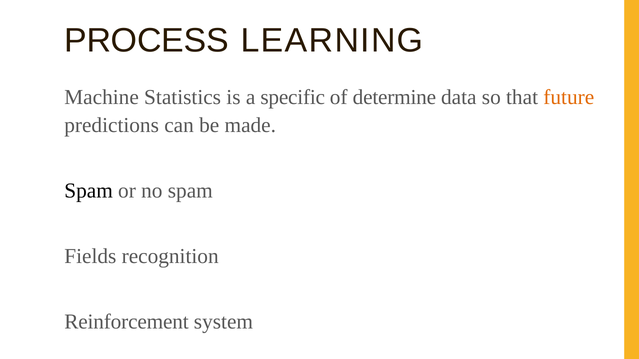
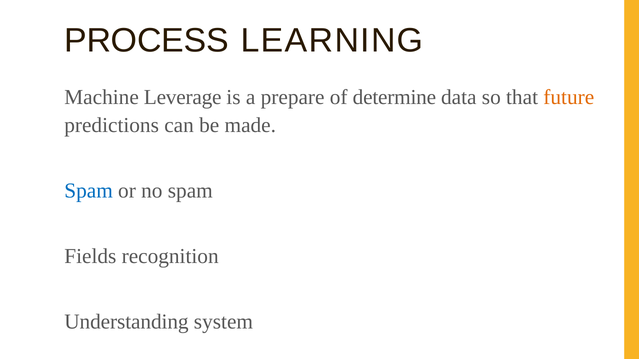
Statistics: Statistics -> Leverage (183, 97)
specific: specific -> prepare (293, 97)
Spam colour: black -> blue (89, 191)
Reinforcement: Reinforcement -> Understanding (126, 322)
